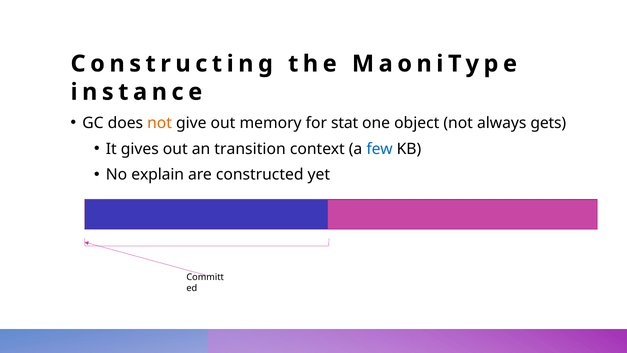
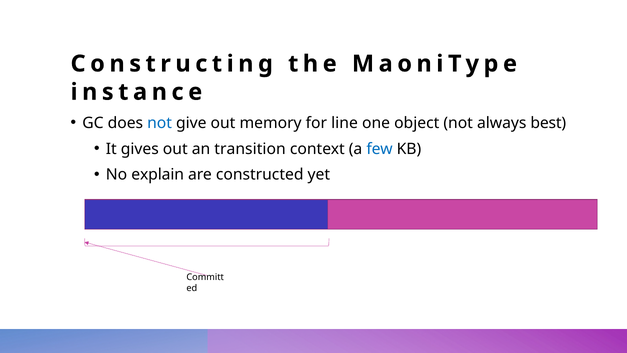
not colour: orange -> blue (160, 123)
stat: stat -> line (345, 123)
gets: gets -> best (548, 123)
